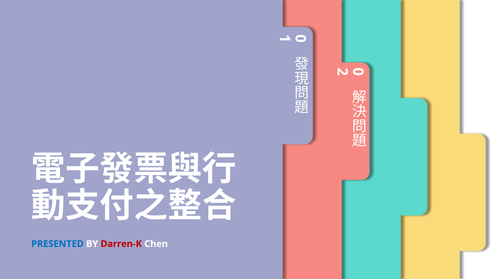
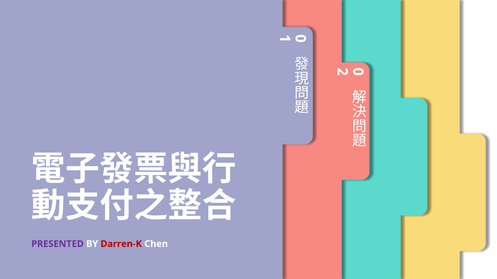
PRESENTED colour: blue -> purple (58, 244)
